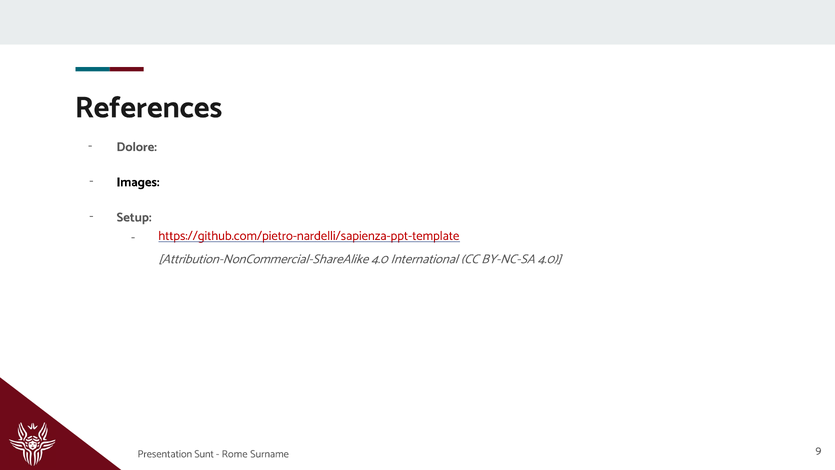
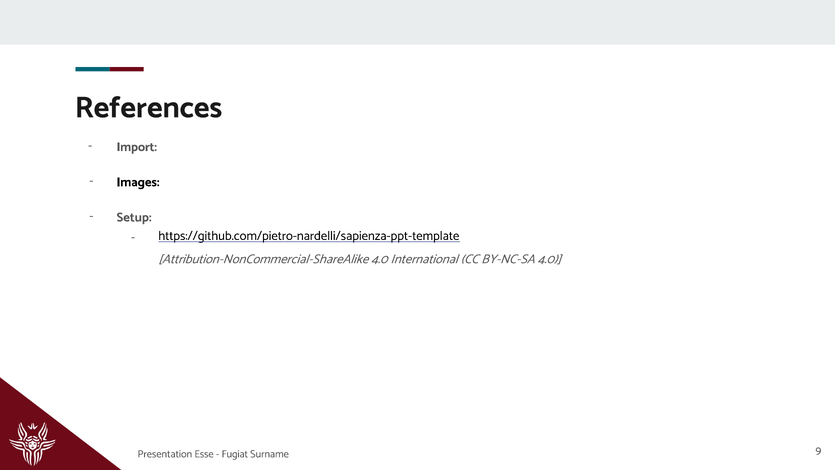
Dolore: Dolore -> Import (137, 147)
https://github.com/pietro-nardelli/sapienza-ppt-template colour: red -> black (309, 236)
Sunt: Sunt -> Esse (204, 454)
Rome: Rome -> Fugiat (235, 454)
